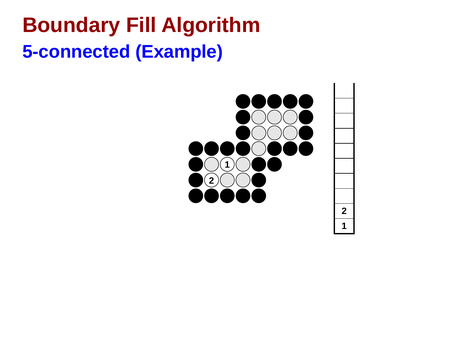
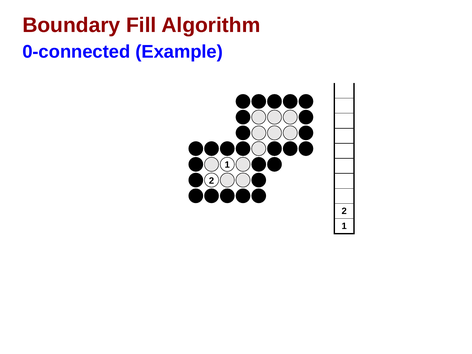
5-connected: 5-connected -> 0-connected (76, 52)
